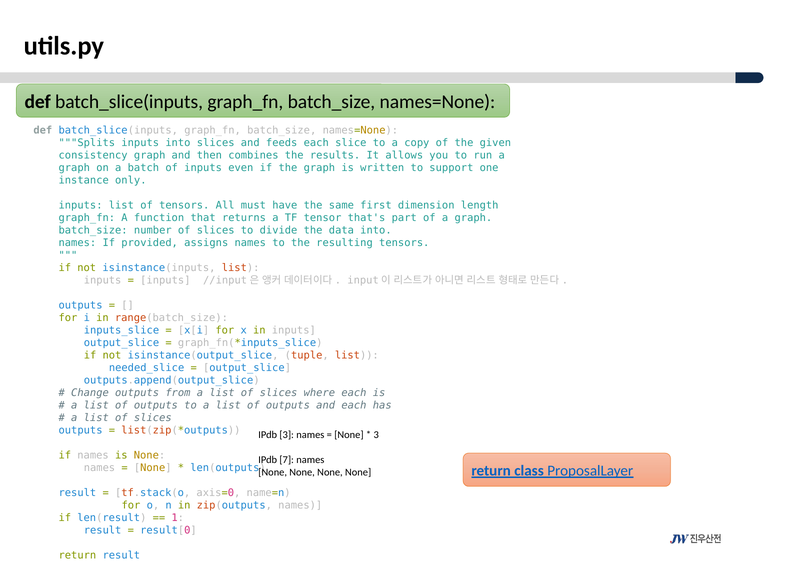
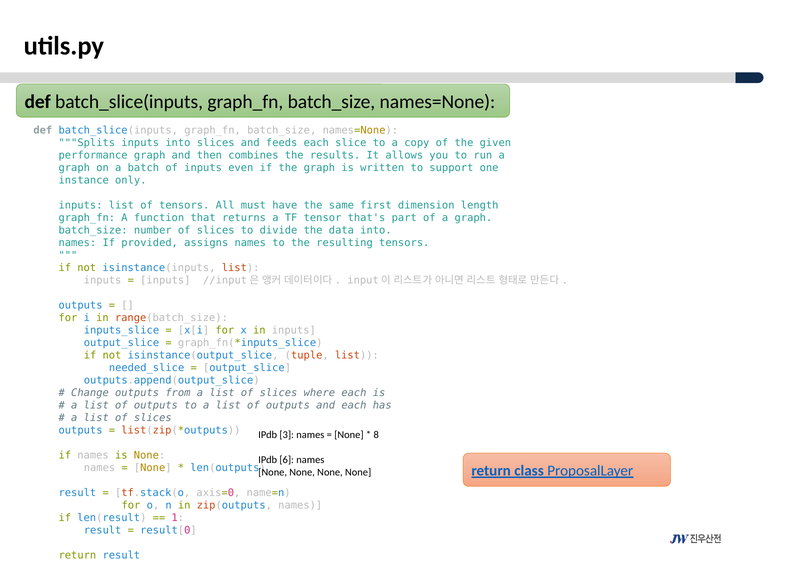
consistency: consistency -> performance (93, 155)
3: 3 -> 8 (376, 435)
7: 7 -> 6 (287, 460)
